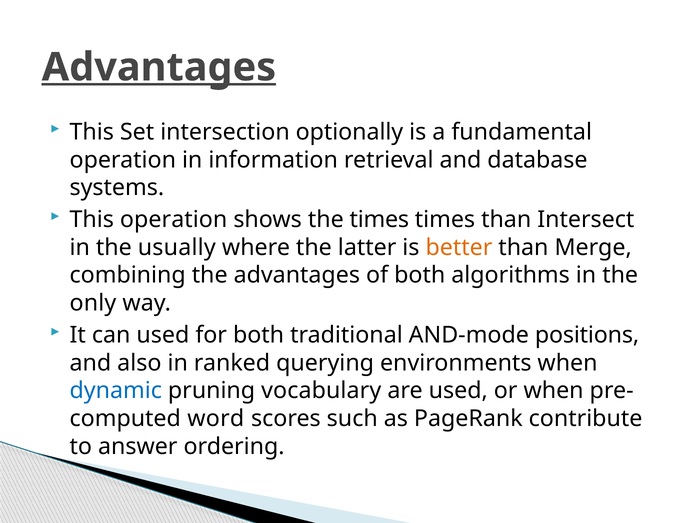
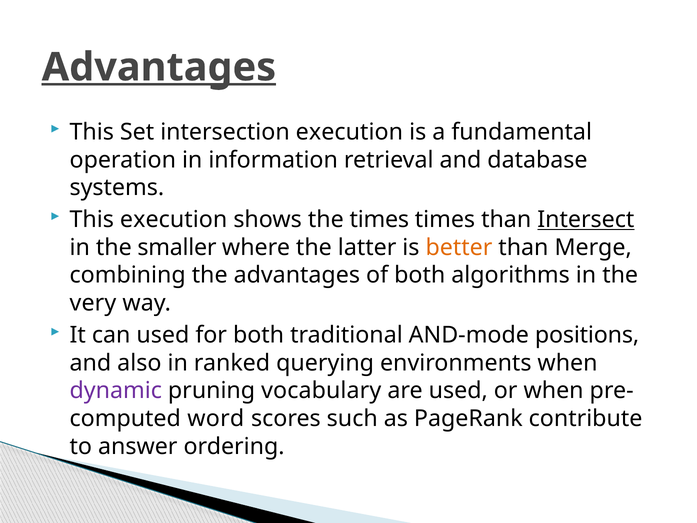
intersection optionally: optionally -> execution (349, 132)
This operation: operation -> execution (174, 219)
Intersect underline: none -> present (586, 219)
usually: usually -> smaller (177, 247)
only: only -> very (93, 303)
dynamic colour: blue -> purple (116, 391)
